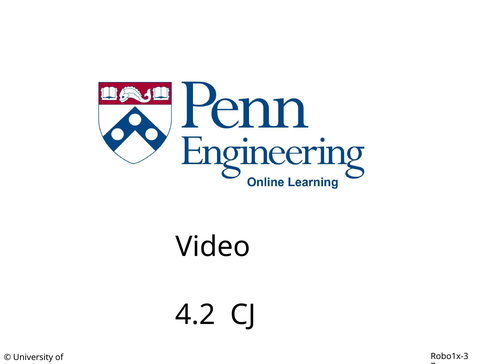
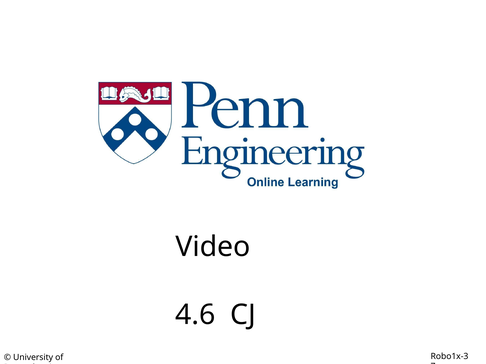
4.2: 4.2 -> 4.6 (195, 315)
